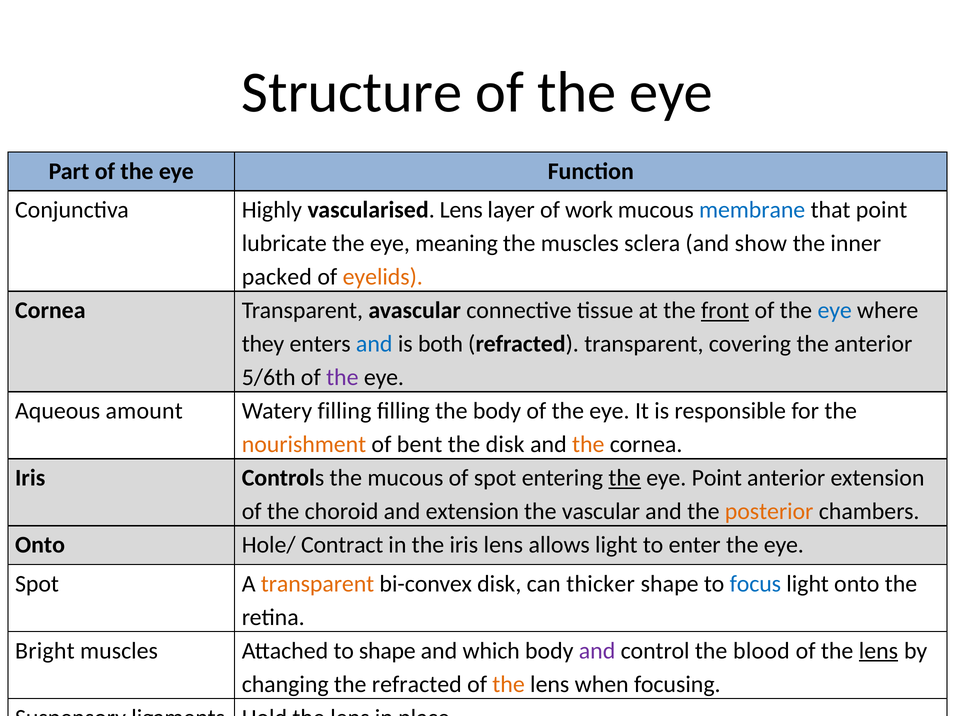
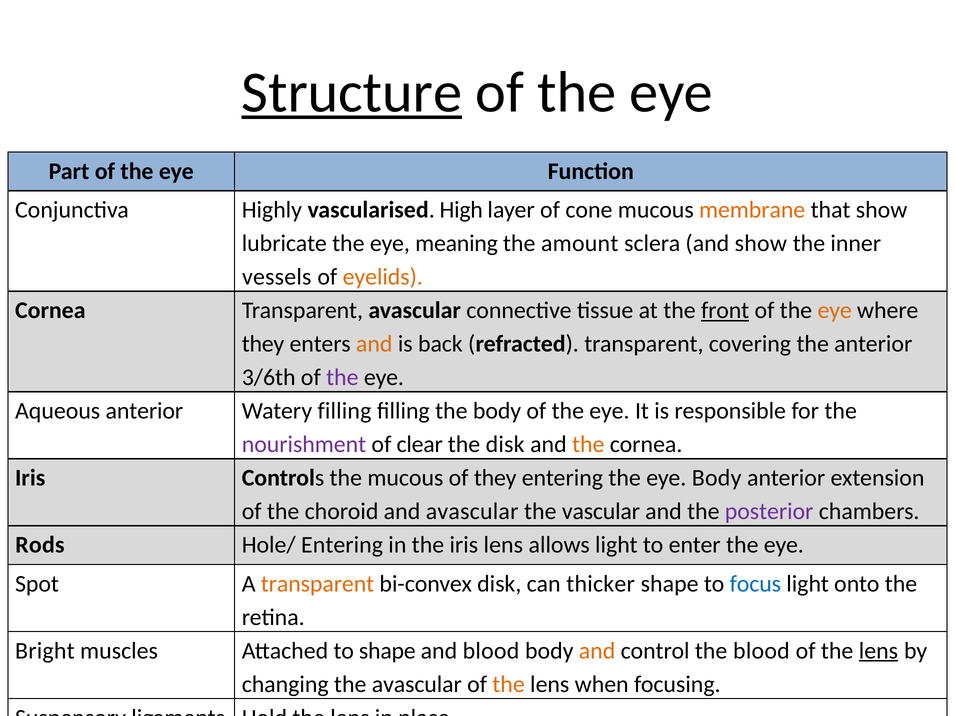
Structure underline: none -> present (352, 92)
vascularised Lens: Lens -> High (461, 210)
work: work -> cone (589, 210)
membrane colour: blue -> orange (752, 210)
that point: point -> show (882, 210)
the muscles: muscles -> amount (580, 244)
packed: packed -> vessels (277, 277)
eye colour: blue -> orange (835, 311)
and colour: blue -> orange (374, 344)
both: both -> back (440, 344)
5/6th: 5/6th -> 3/6th (269, 378)
Aqueous amount: amount -> anterior (144, 411)
nourishment colour: orange -> purple (304, 445)
bent: bent -> clear (420, 445)
of spot: spot -> they (495, 478)
the underline: present -> none (625, 478)
eye Point: Point -> Body (717, 478)
and extension: extension -> avascular (472, 512)
posterior colour: orange -> purple (769, 512)
Onto: Onto -> Rods (40, 545)
Hole/ Contract: Contract -> Entering (342, 545)
and which: which -> blood (491, 651)
and colour: purple -> orange (597, 651)
the refracted: refracted -> avascular (417, 684)
